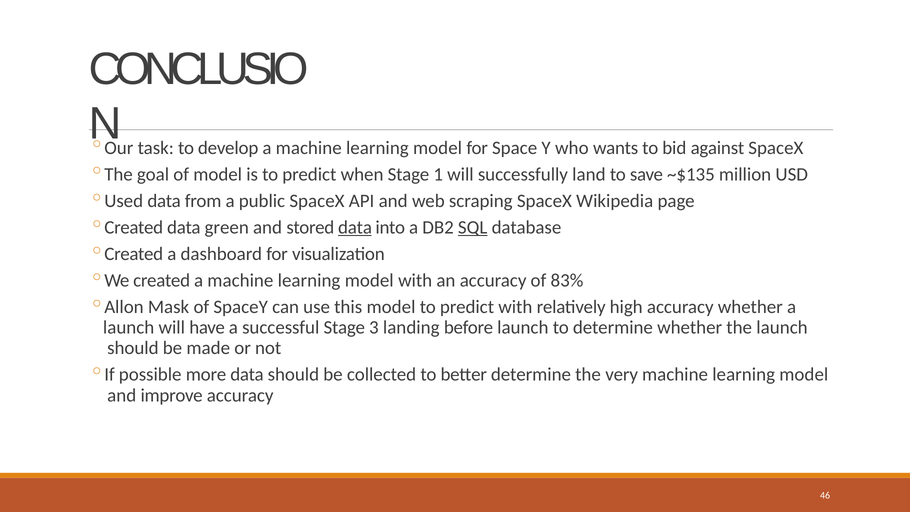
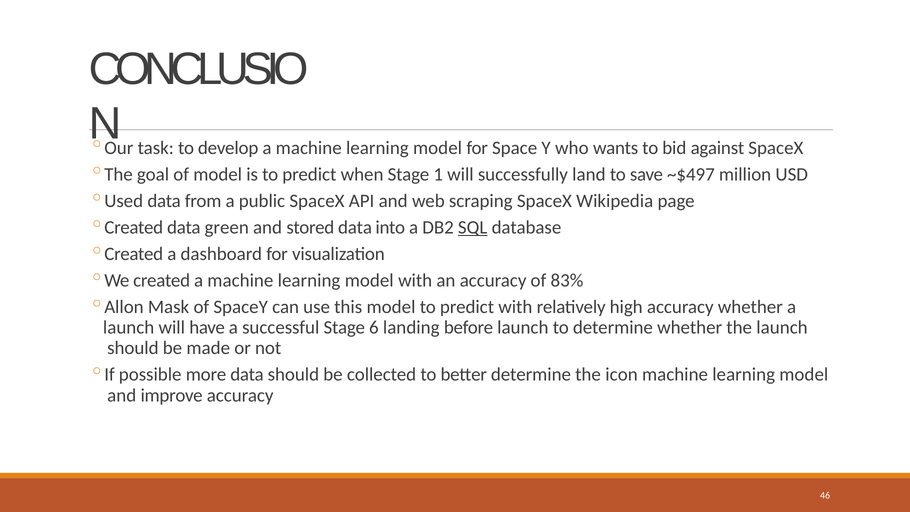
~$135: ~$135 -> ~$497 (691, 174)
data underline: present -> none (355, 227)
3: 3 -> 6 (374, 327)
very: very -> icon (622, 374)
